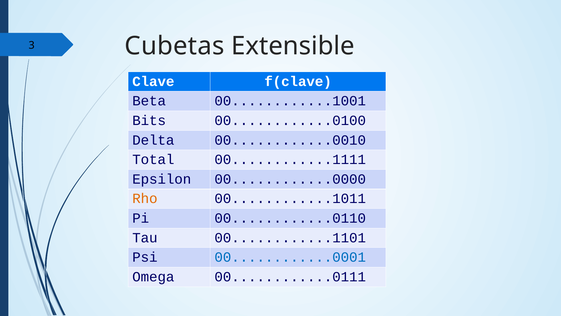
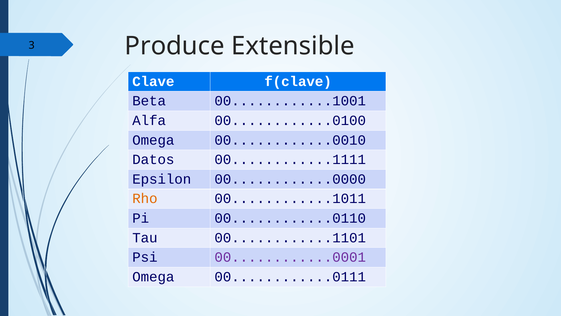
Cubetas: Cubetas -> Produce (175, 46)
Bits: Bits -> Alfa (149, 120)
Delta: Delta -> Omega (153, 140)
Total: Total -> Datos (153, 159)
00............0001 colour: blue -> purple (290, 257)
